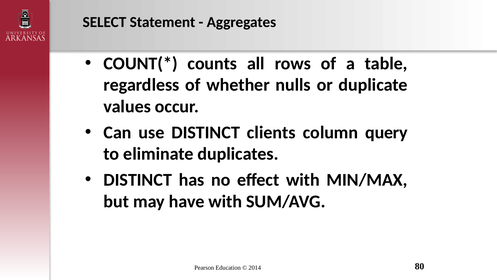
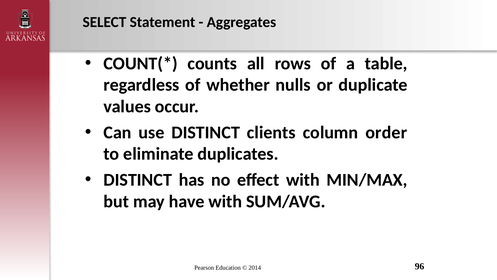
query: query -> order (386, 132)
80: 80 -> 96 (420, 266)
